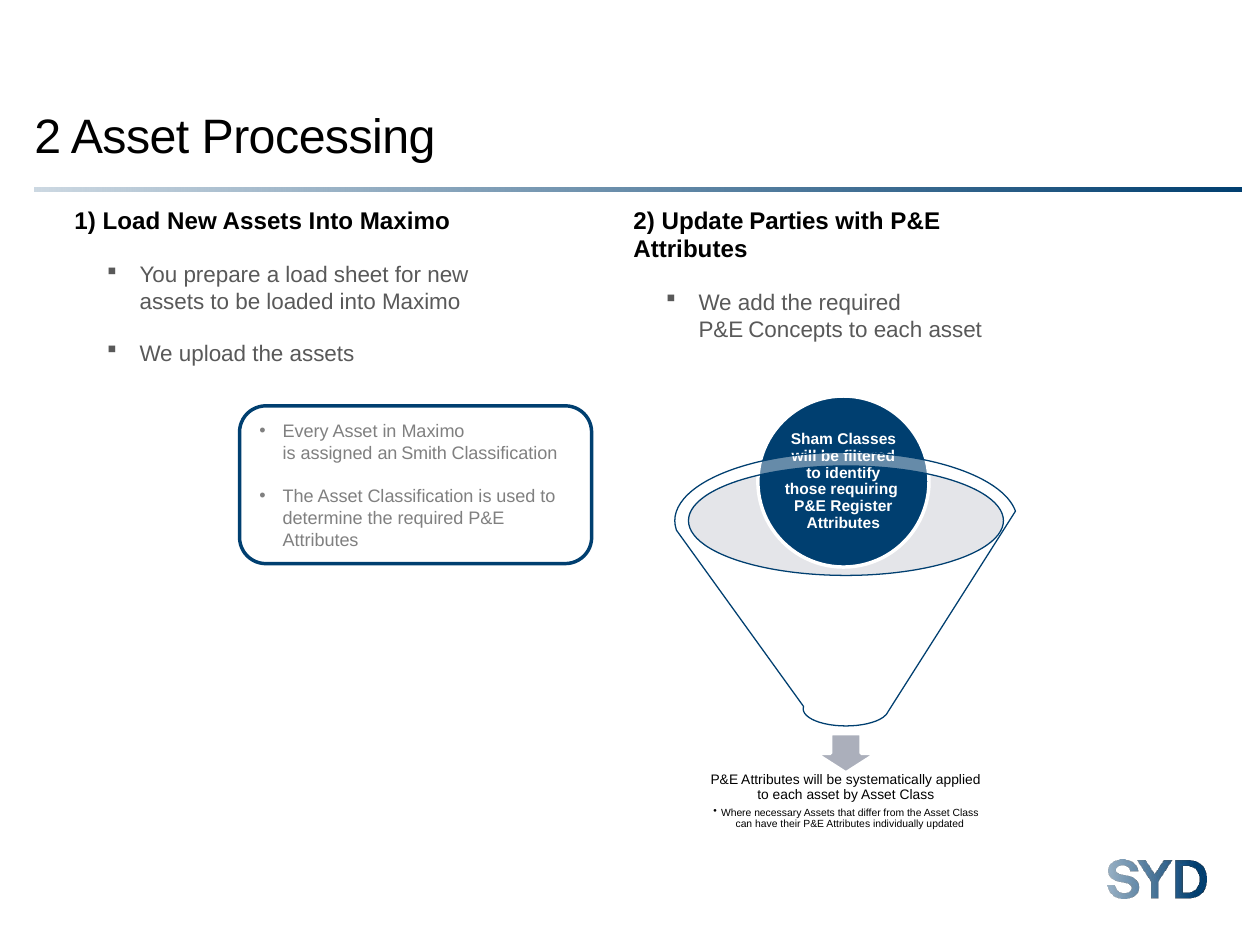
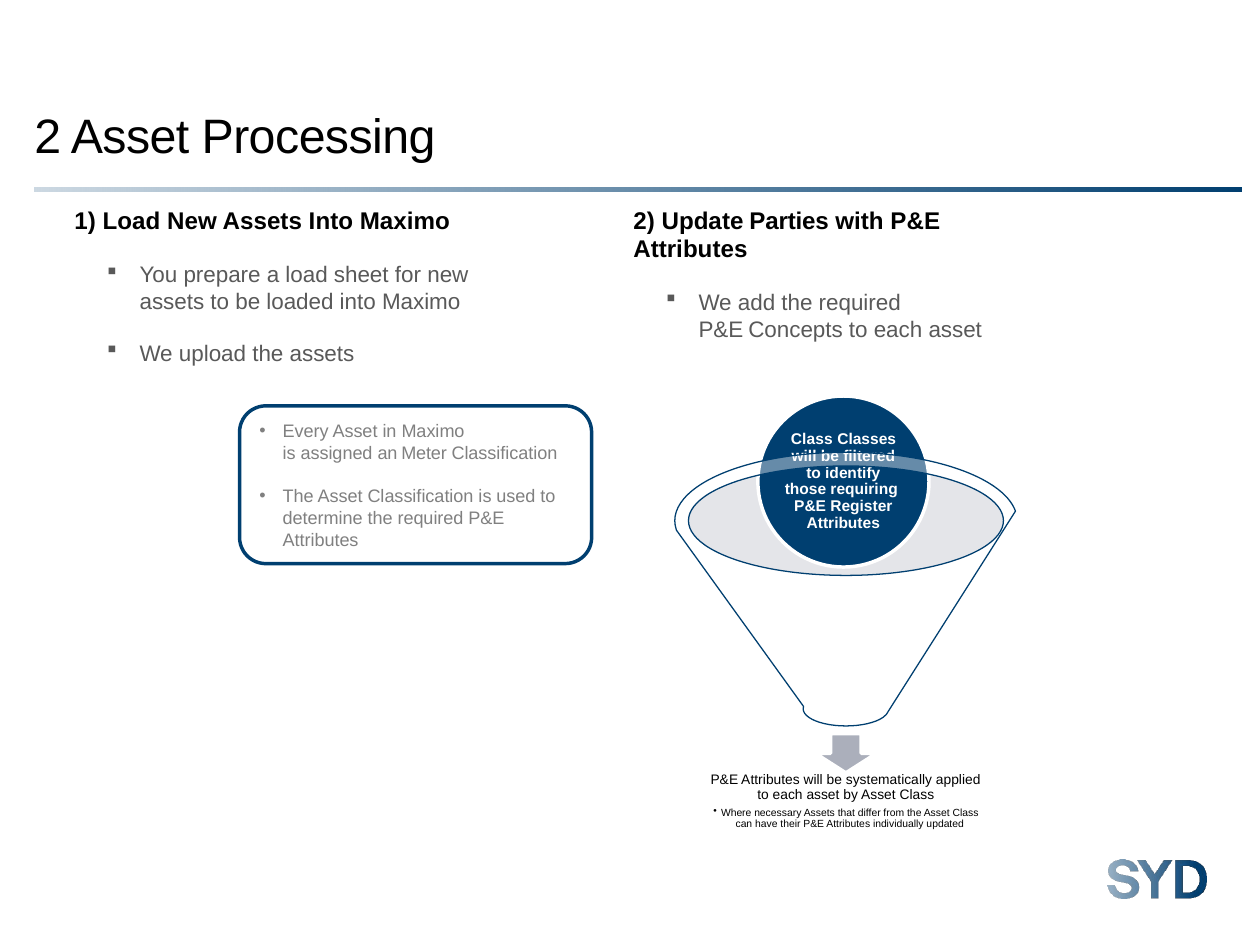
Sham: Sham -> Class (812, 440)
Smith: Smith -> Meter (424, 454)
